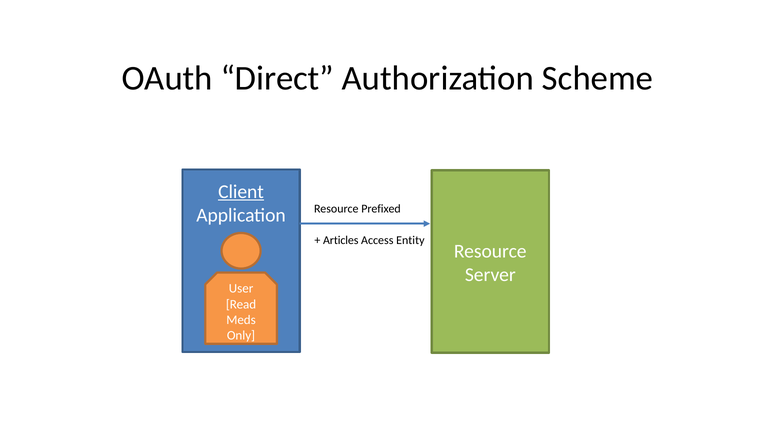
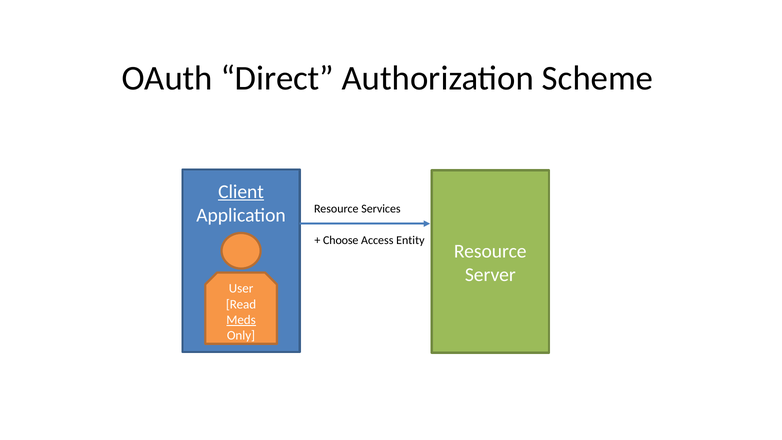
Prefixed: Prefixed -> Services (381, 209)
Articles: Articles -> Choose (341, 240)
Meds underline: none -> present (241, 320)
